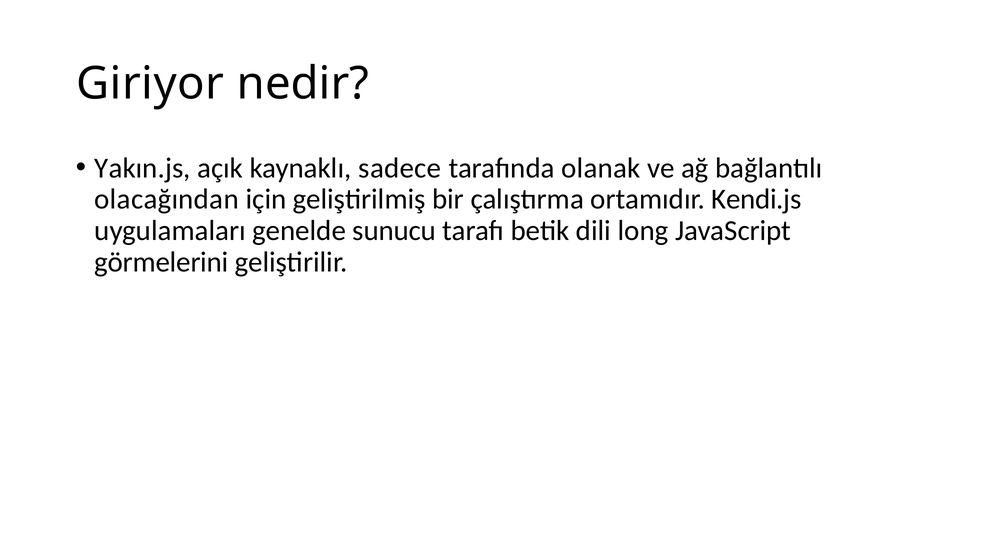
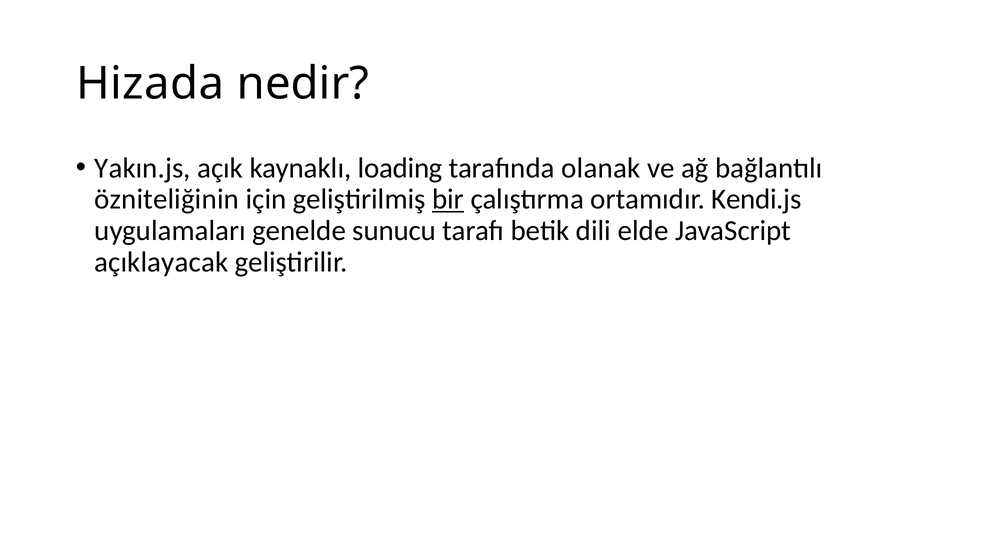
Giriyor: Giriyor -> Hizada (150, 83)
sadece: sadece -> loading (400, 168)
olacağından: olacağından -> özniteliğinin (167, 199)
bir underline: none -> present (448, 199)
long: long -> elde (643, 231)
görmelerini: görmelerini -> açıklayacak (161, 262)
